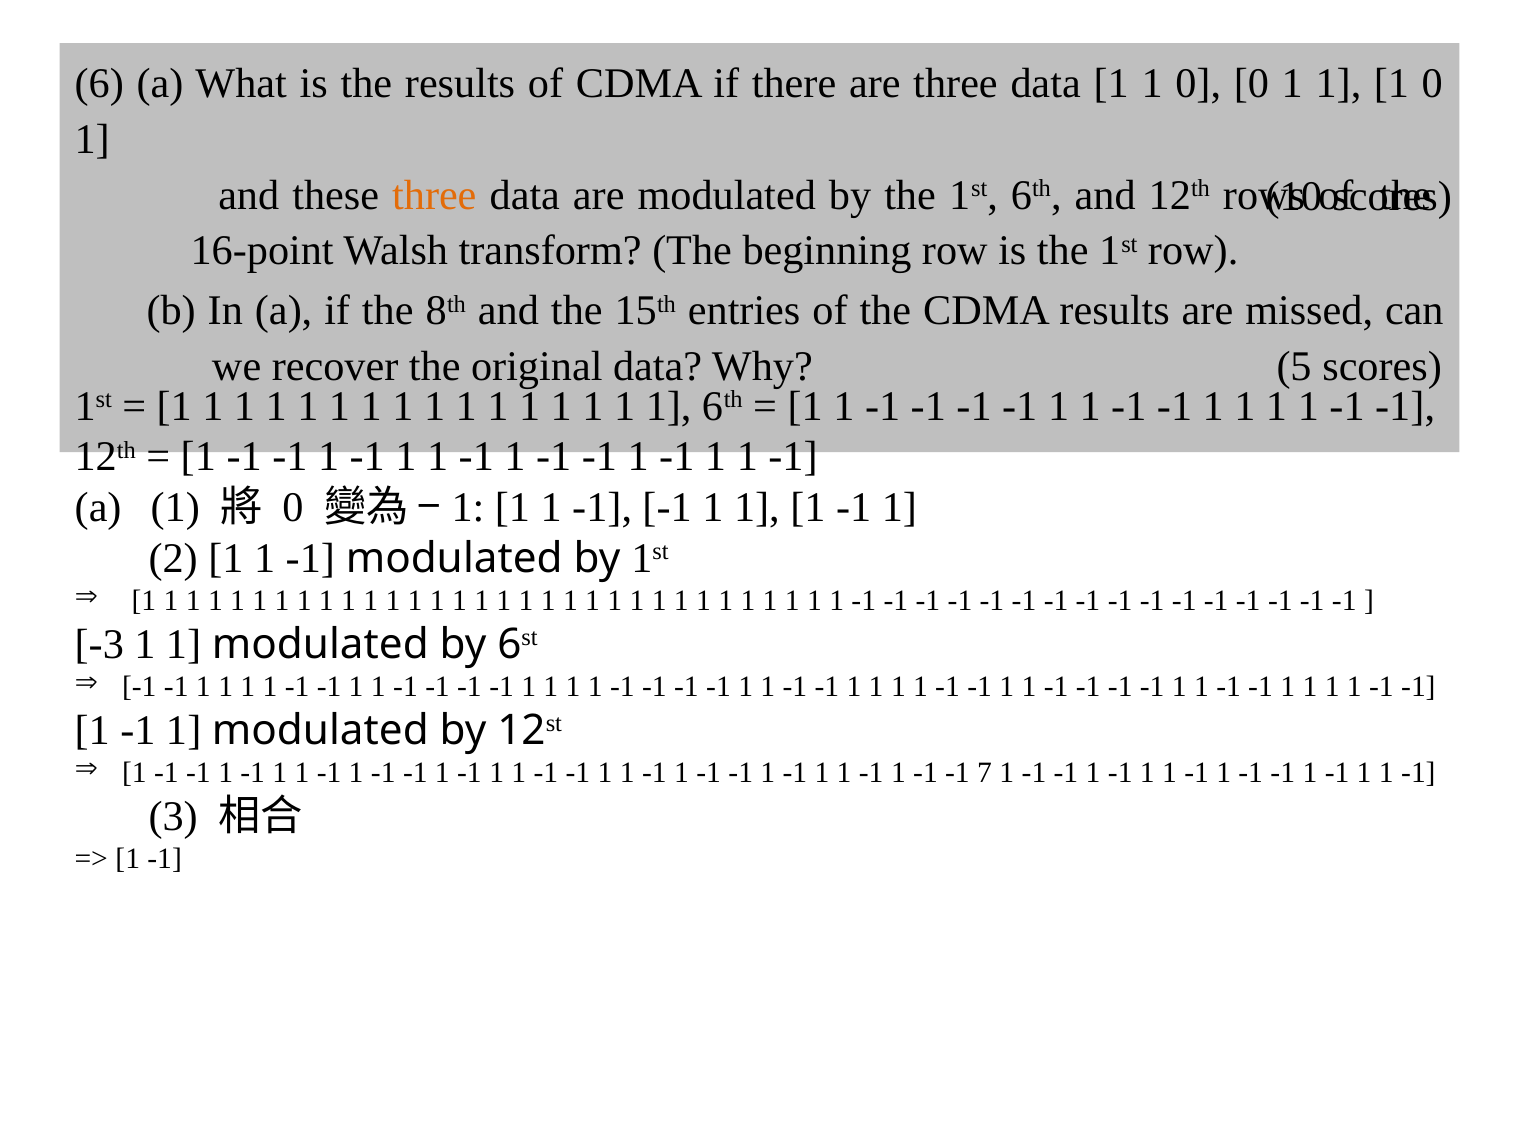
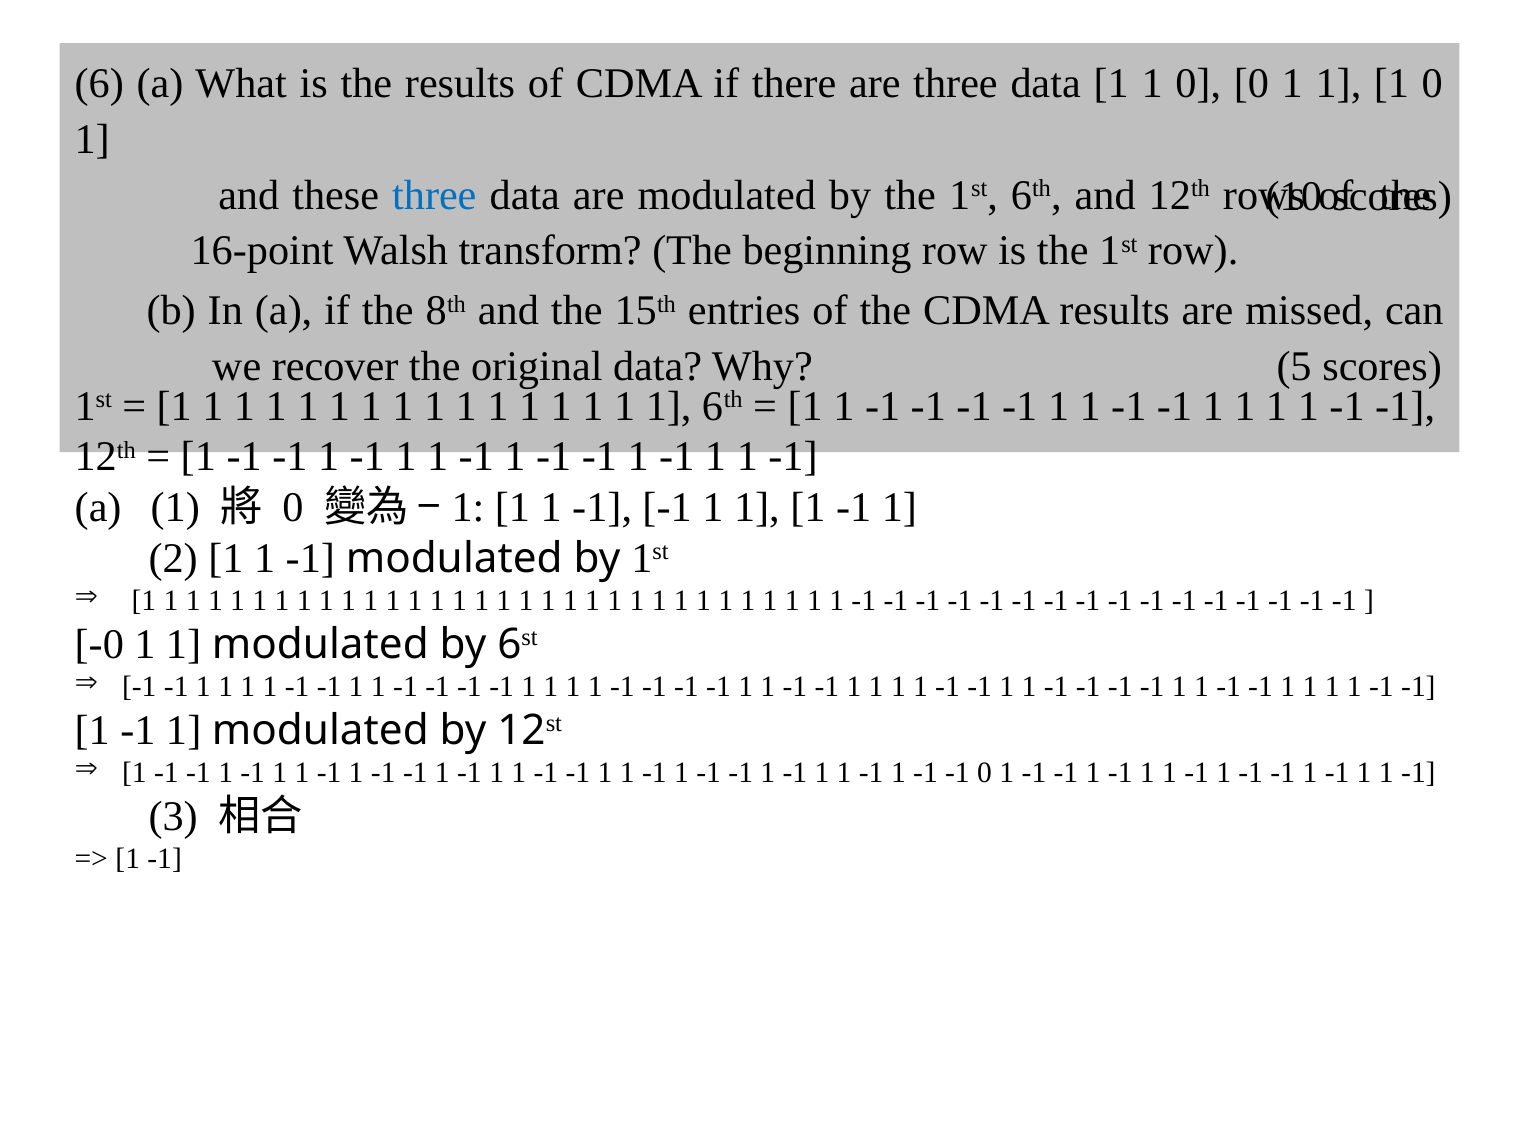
three colour: orange -> blue (434, 195)
-3: -3 -> -0 (99, 644)
-1 7: 7 -> 0 (985, 773)
